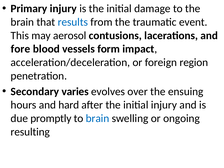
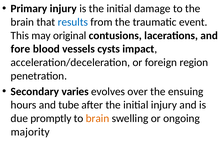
aerosol: aerosol -> original (70, 36)
form: form -> cysts (109, 49)
hard: hard -> tube (69, 105)
brain colour: blue -> orange (98, 118)
resulting: resulting -> majority (30, 132)
